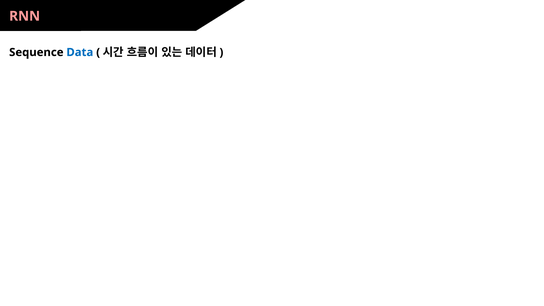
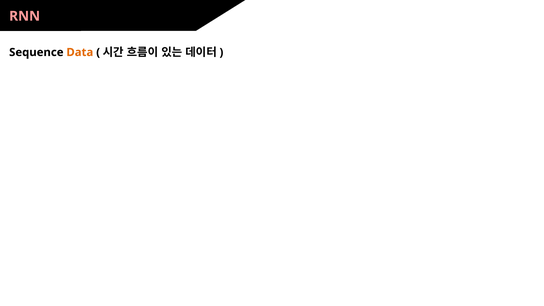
Data colour: blue -> orange (80, 52)
